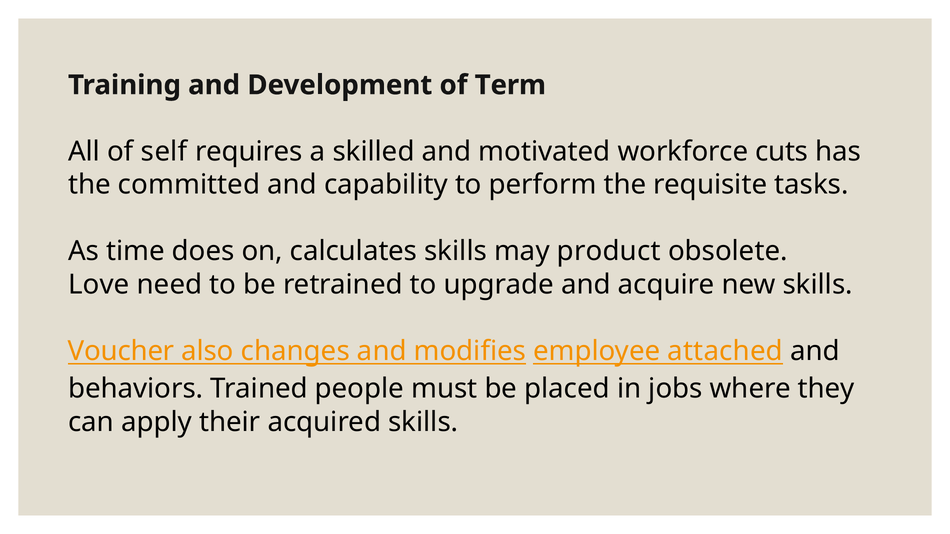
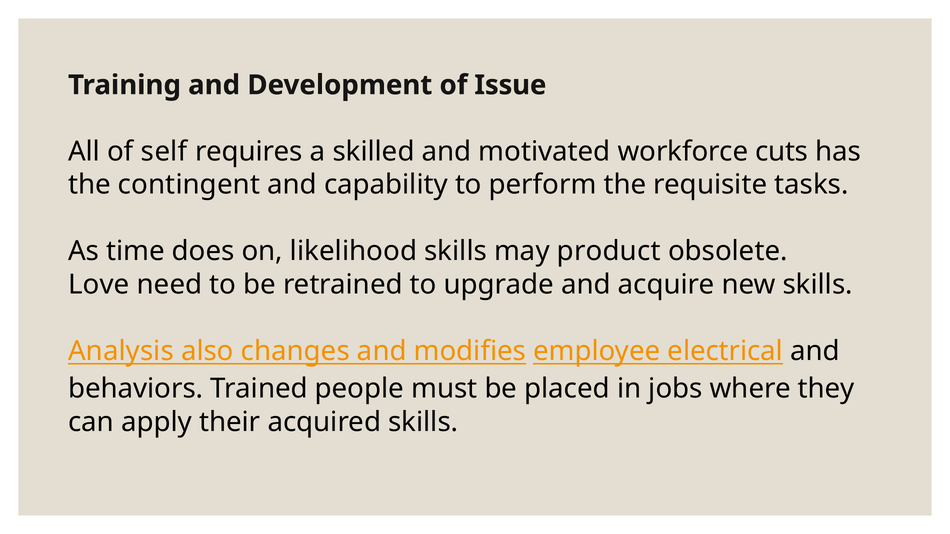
Term: Term -> Issue (510, 85)
committed: committed -> contingent (189, 185)
calculates: calculates -> likelihood (354, 252)
Voucher: Voucher -> Analysis (121, 351)
attached: attached -> electrical (725, 351)
